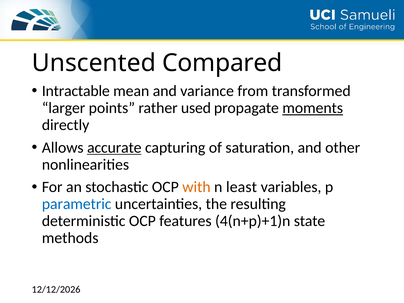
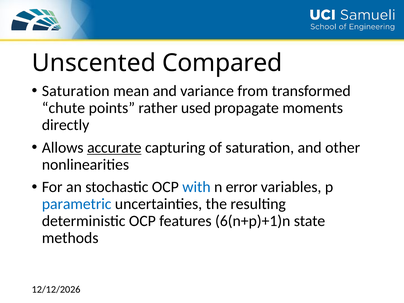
Intractable: Intractable -> Saturation (76, 91)
larger: larger -> chute (63, 108)
moments underline: present -> none (313, 108)
with colour: orange -> blue (196, 187)
least: least -> error (242, 187)
4(n+p)+1)n: 4(n+p)+1)n -> 6(n+p)+1)n (253, 221)
